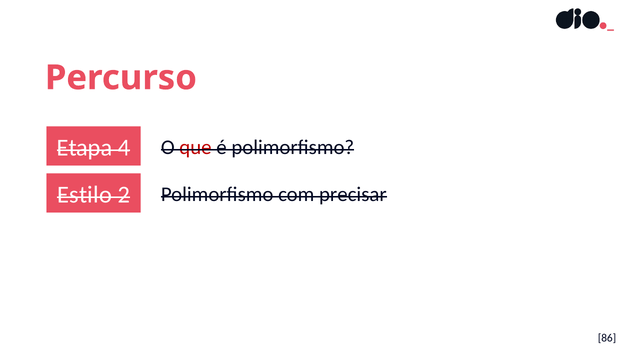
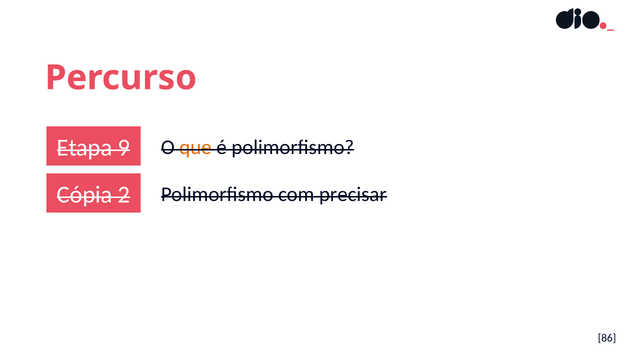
4: 4 -> 9 (124, 148)
que colour: red -> orange (195, 148)
Estilo: Estilo -> Cópia (85, 195)
